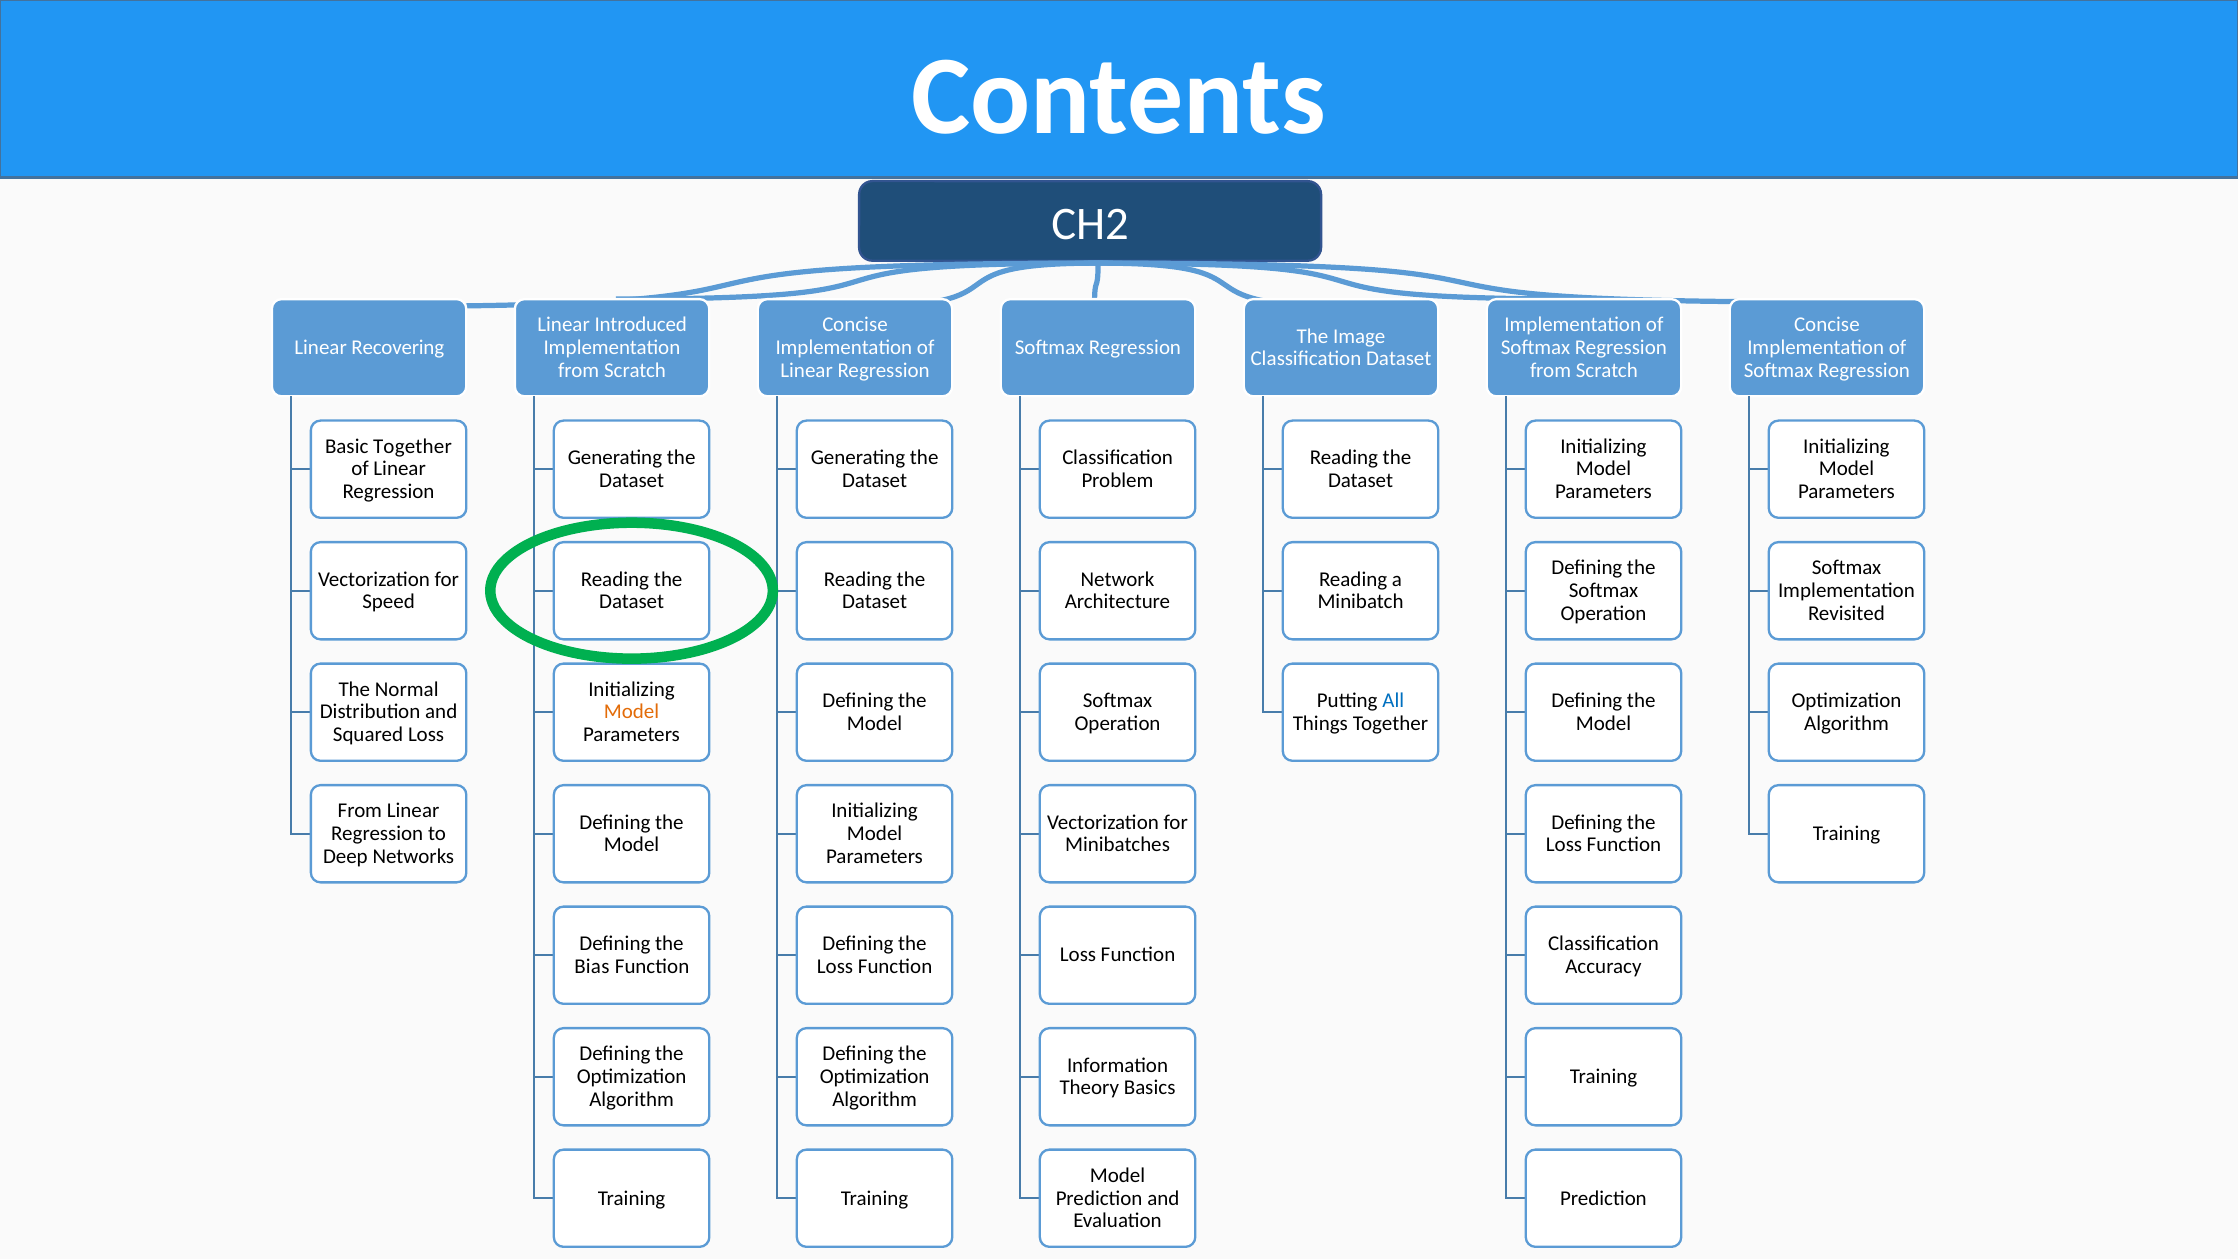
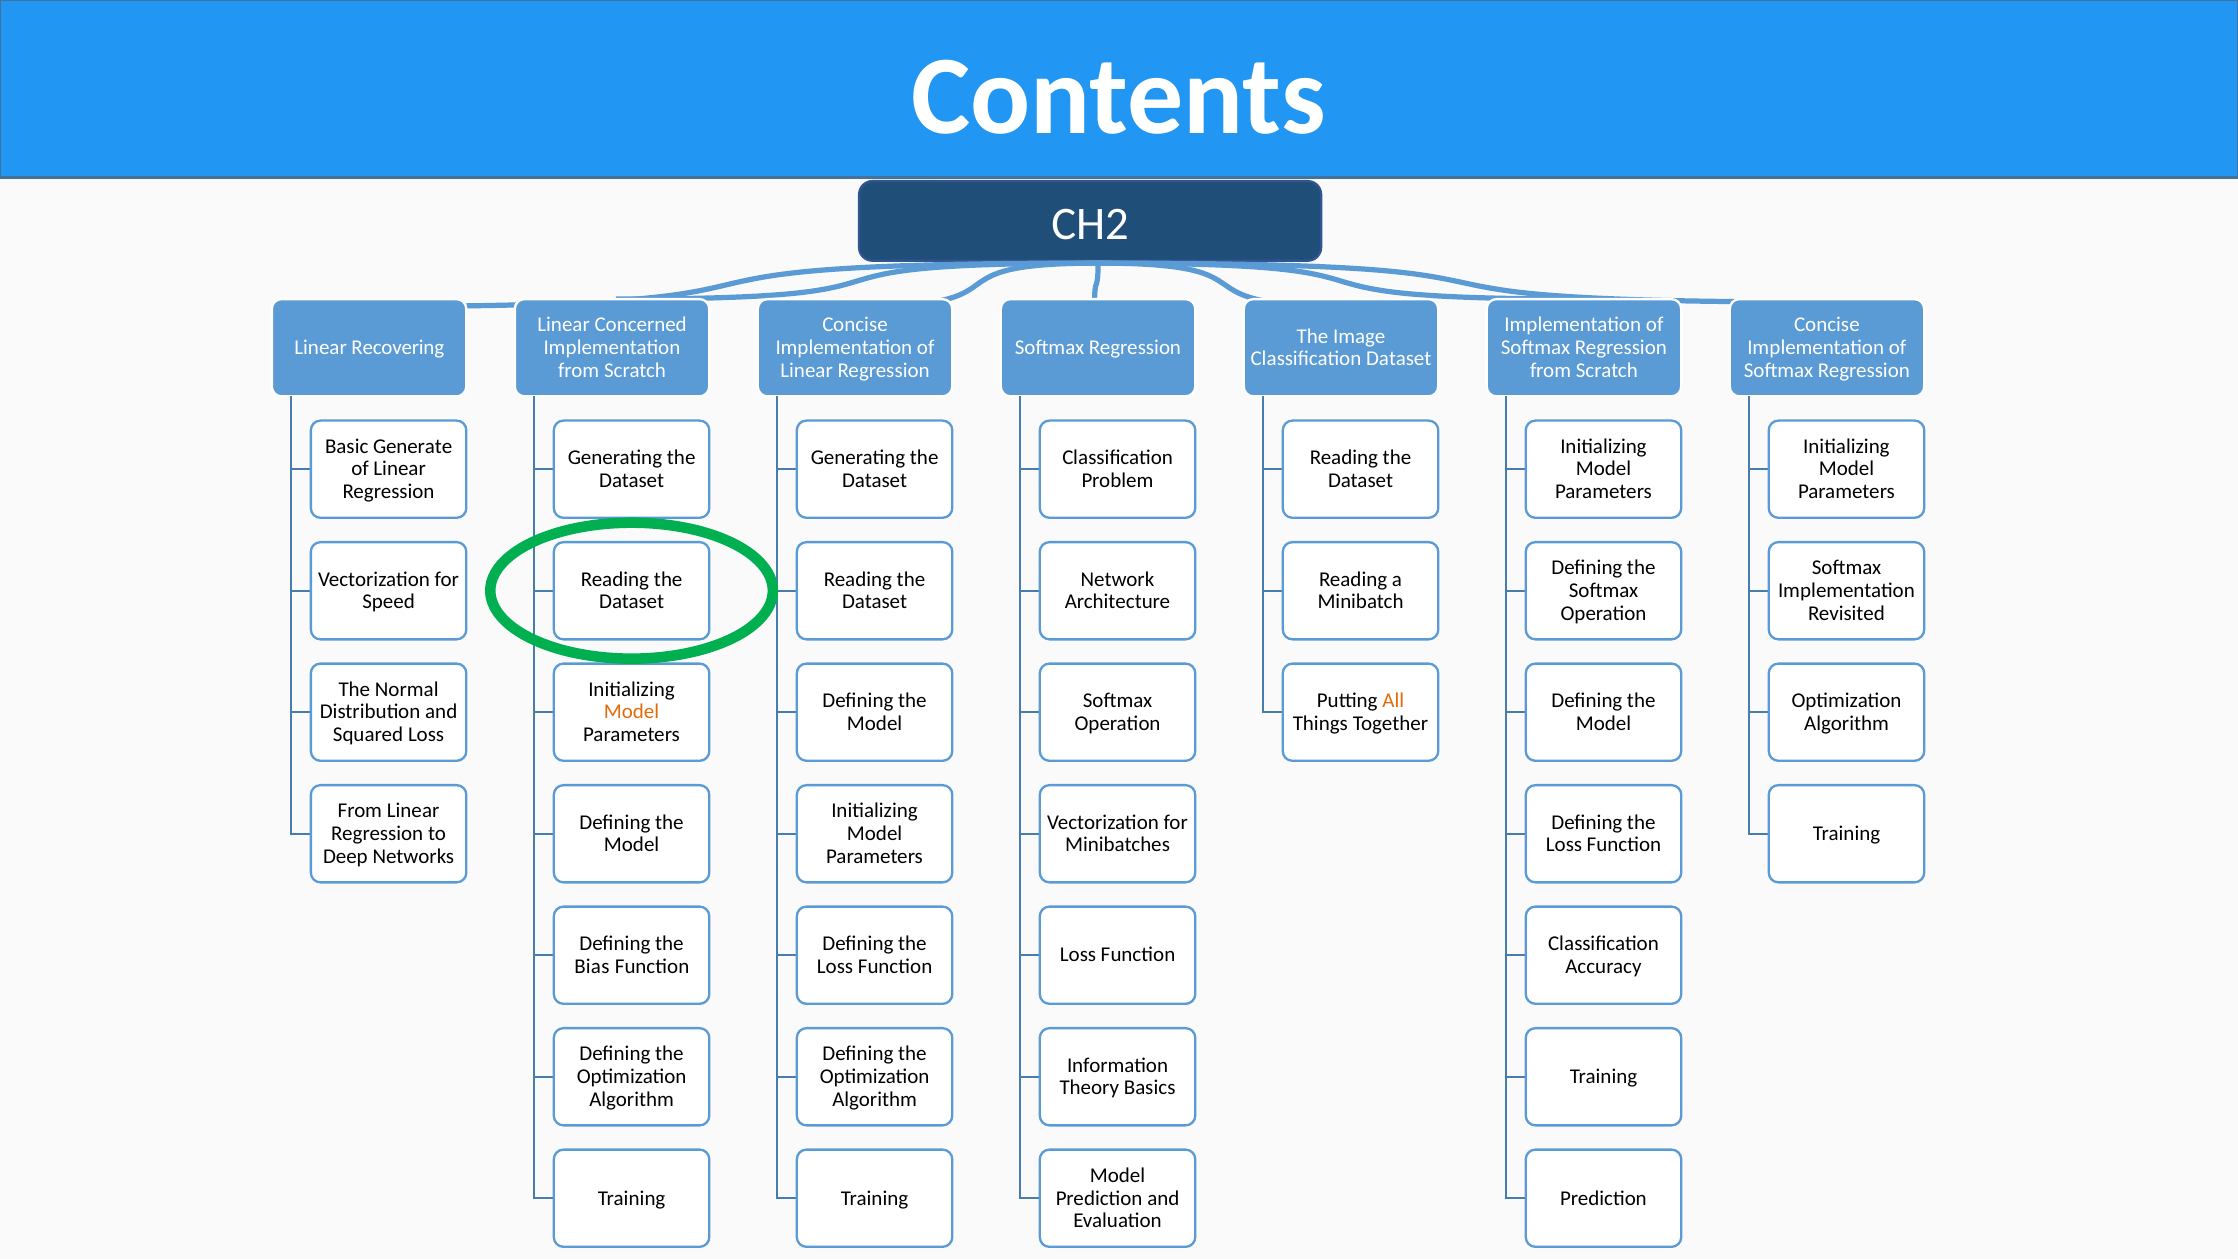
Introduced: Introduced -> Concerned (641, 325)
Basic Together: Together -> Generate (413, 446)
All colour: blue -> orange (1393, 701)
